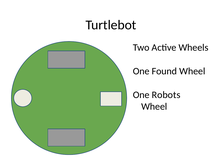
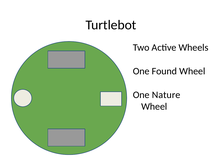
Robots: Robots -> Nature (166, 95)
